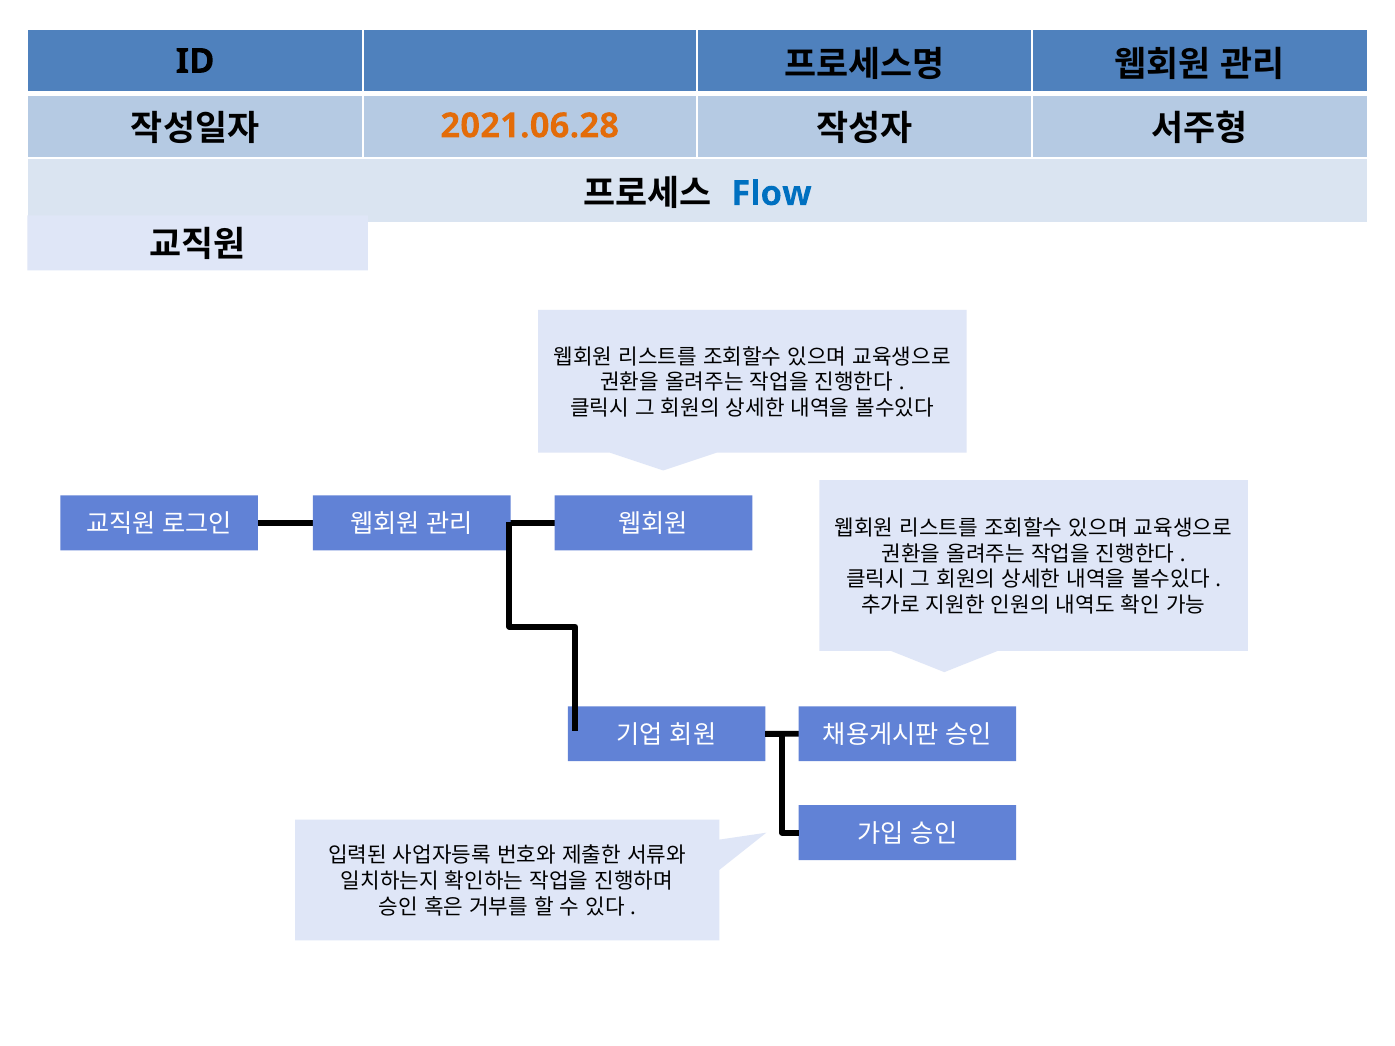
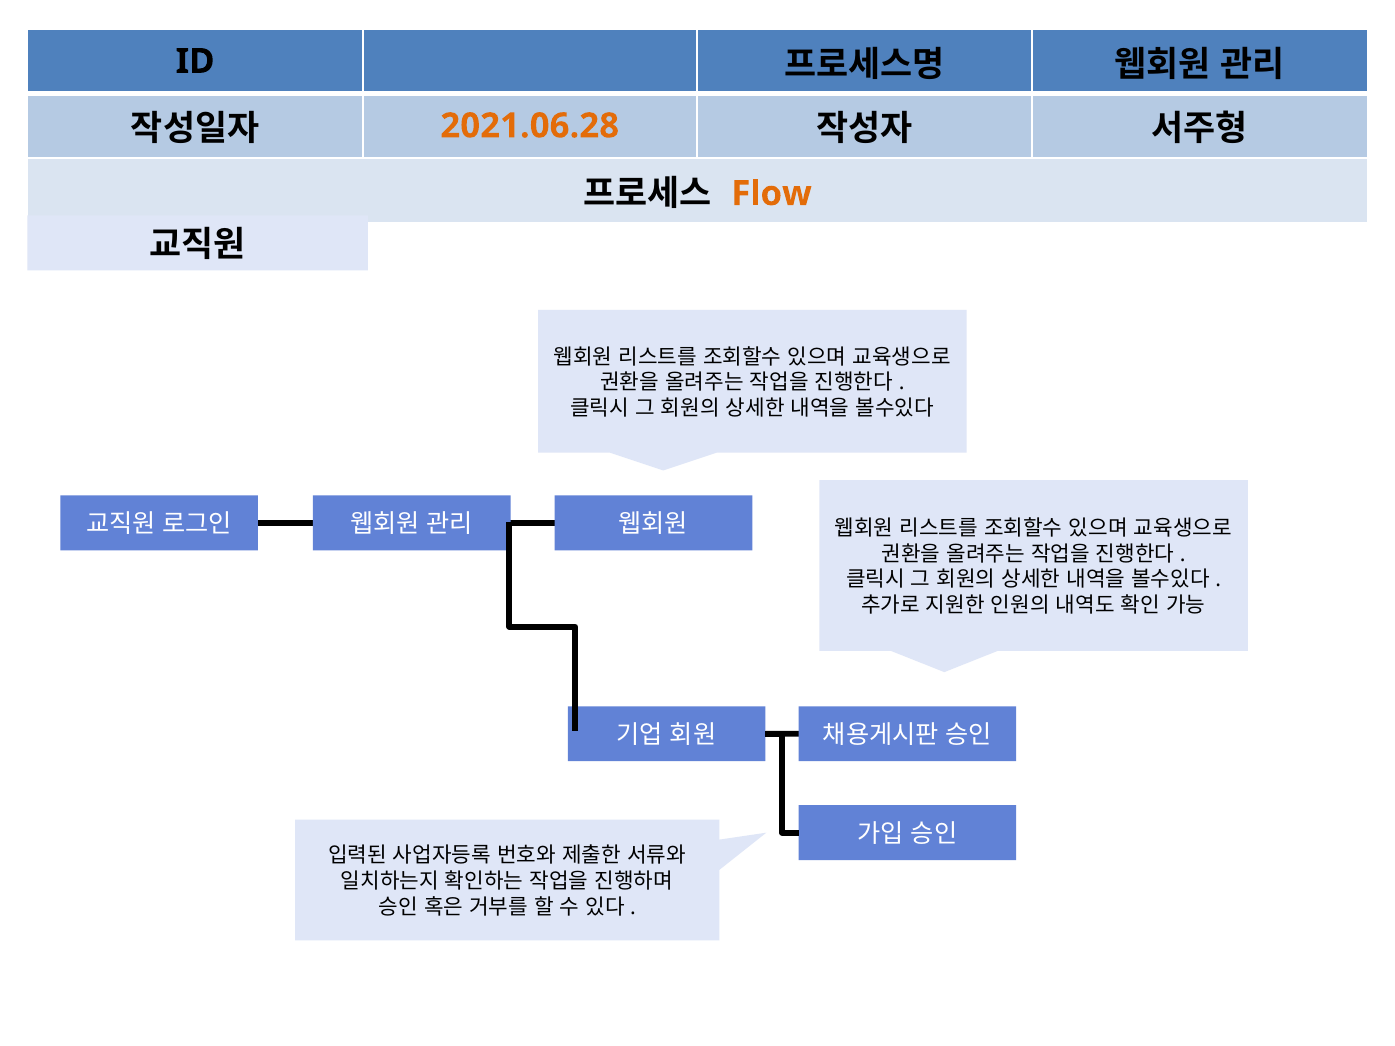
Flow colour: blue -> orange (772, 194)
